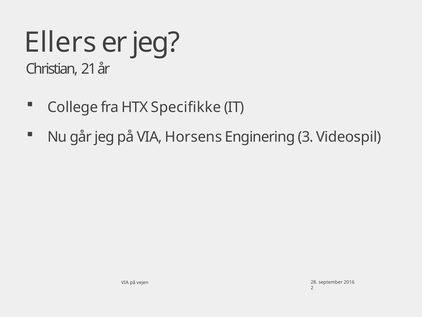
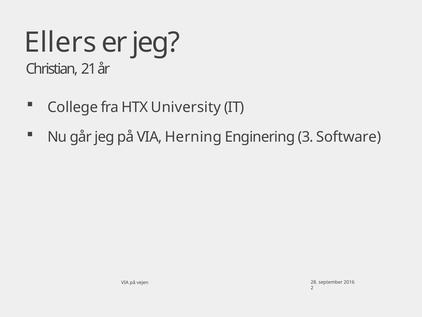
Specifikke: Specifikke -> University (186, 107)
Horsens: Horsens -> Herning (193, 137)
Videospil: Videospil -> Software (349, 137)
